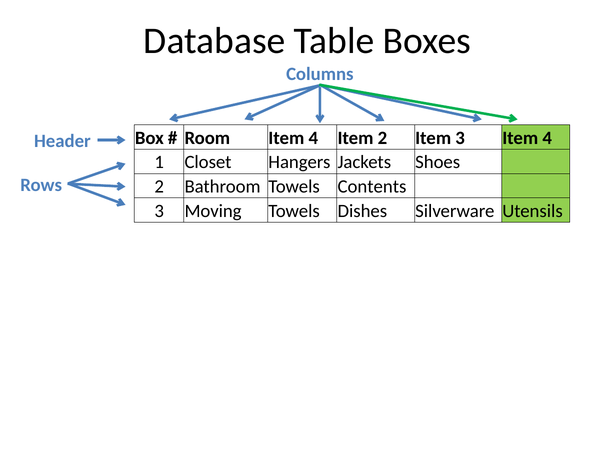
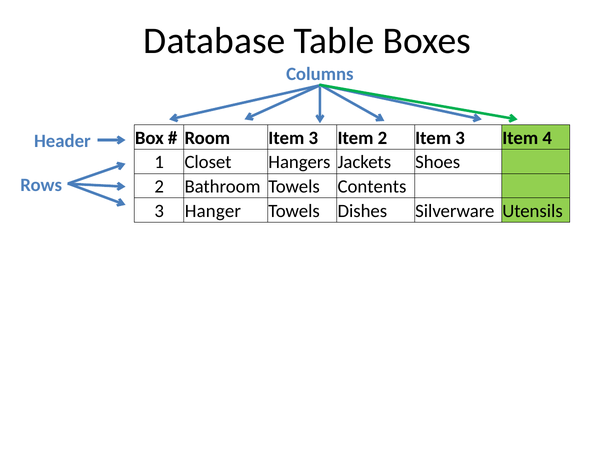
Room Item 4: 4 -> 3 (313, 138)
Moving: Moving -> Hanger (213, 211)
